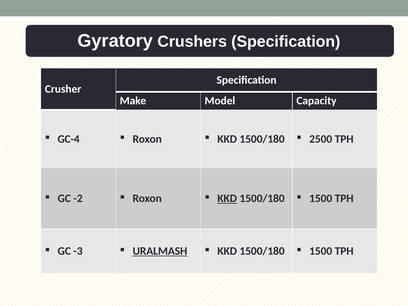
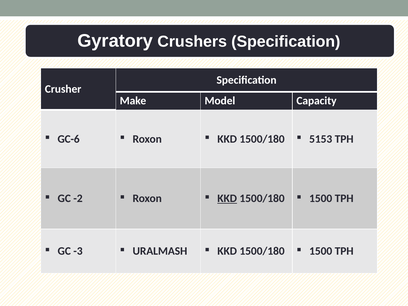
GC-4: GC-4 -> GC-6 (69, 139)
2500: 2500 -> 5153 (321, 139)
URALMASH underline: present -> none (160, 251)
